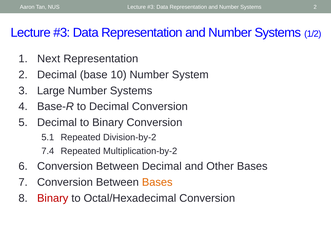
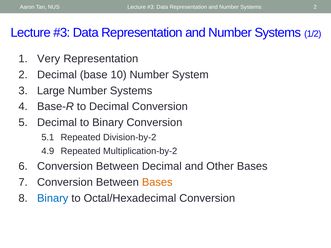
Next: Next -> Very (49, 59)
7.4: 7.4 -> 4.9 (48, 151)
Binary colour: red -> blue (53, 198)
